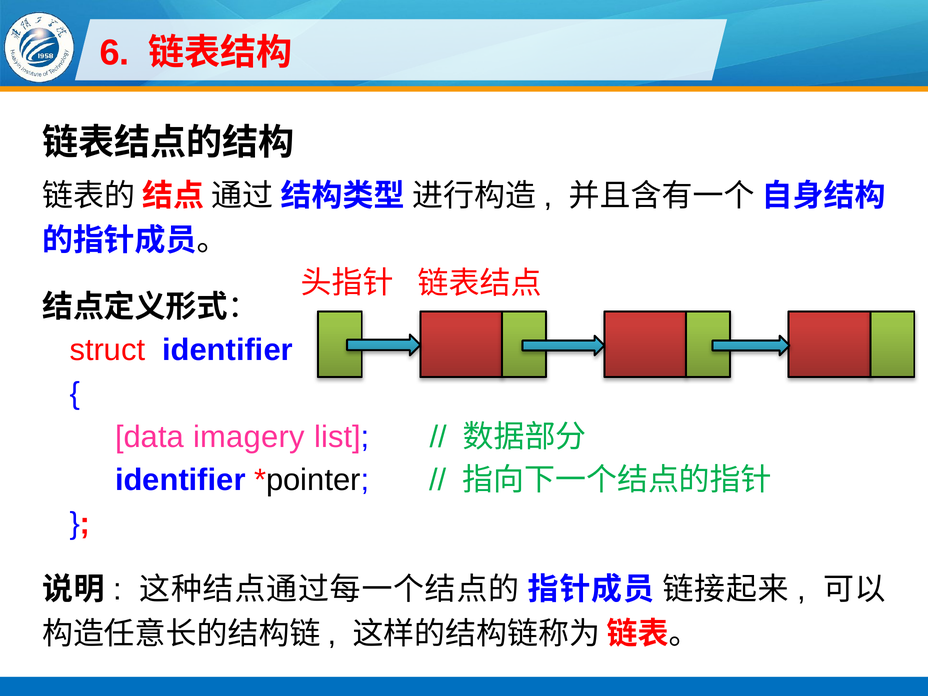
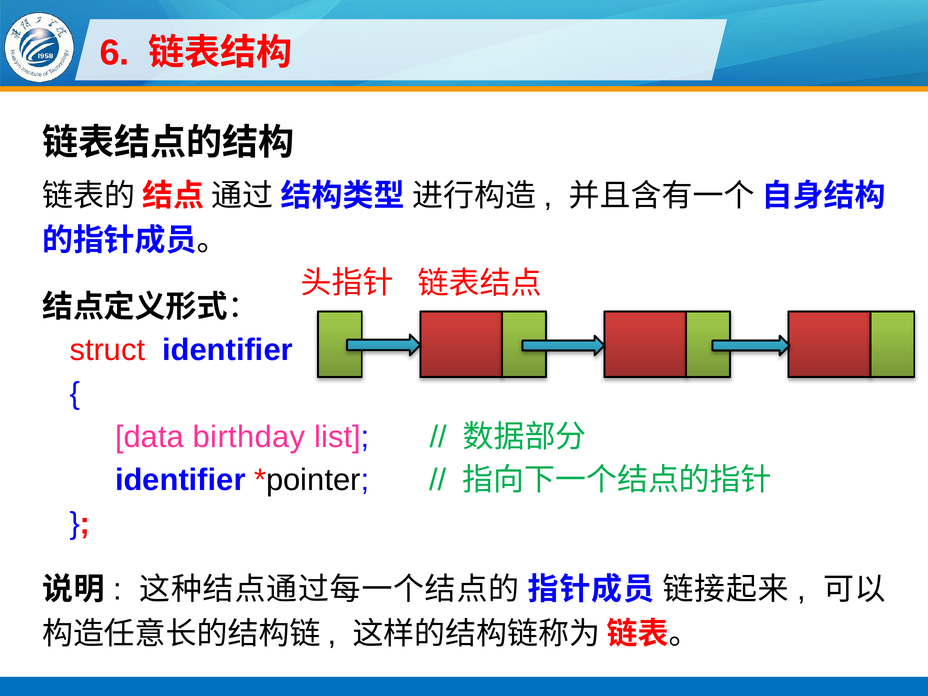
imagery: imagery -> birthday (249, 437)
